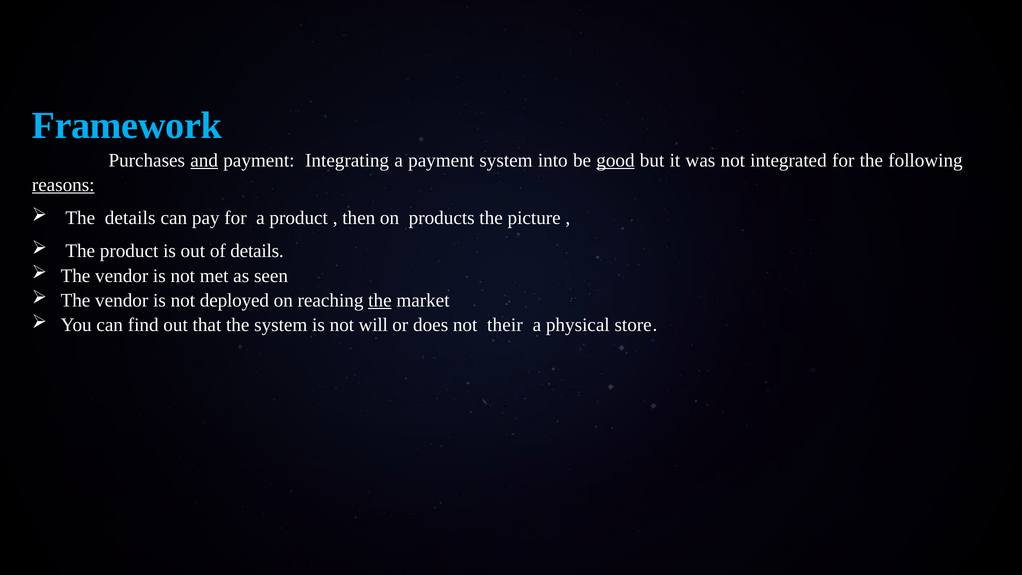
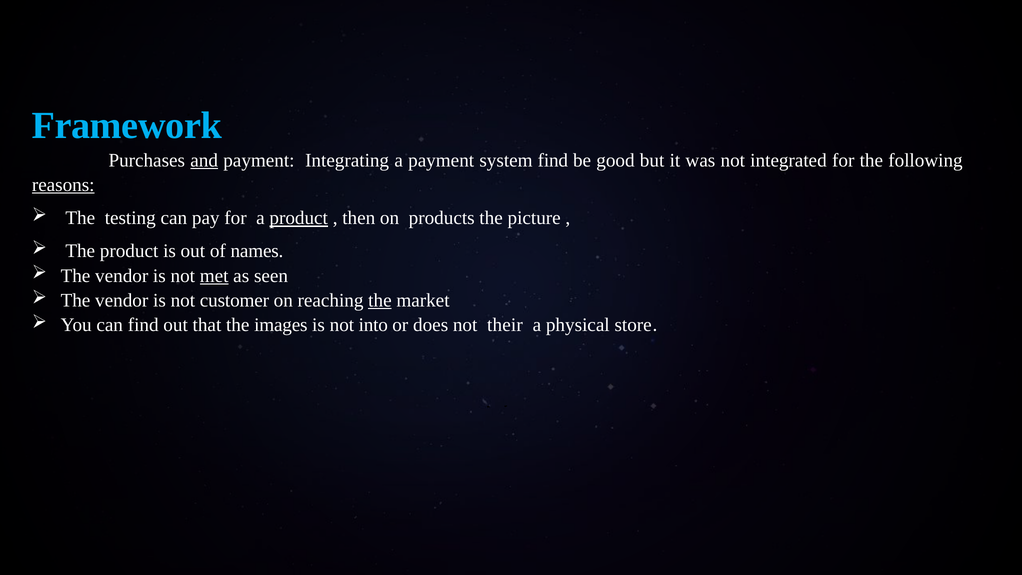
system into: into -> find (553, 160)
good underline: present -> none (615, 160)
The details: details -> testing (130, 218)
product underline: none -> present (299, 218)
of details: details -> names (257, 251)
met underline: none -> present (214, 276)
deployed: deployed -> customer (234, 300)
the system: system -> images (281, 325)
will: will -> into (373, 325)
